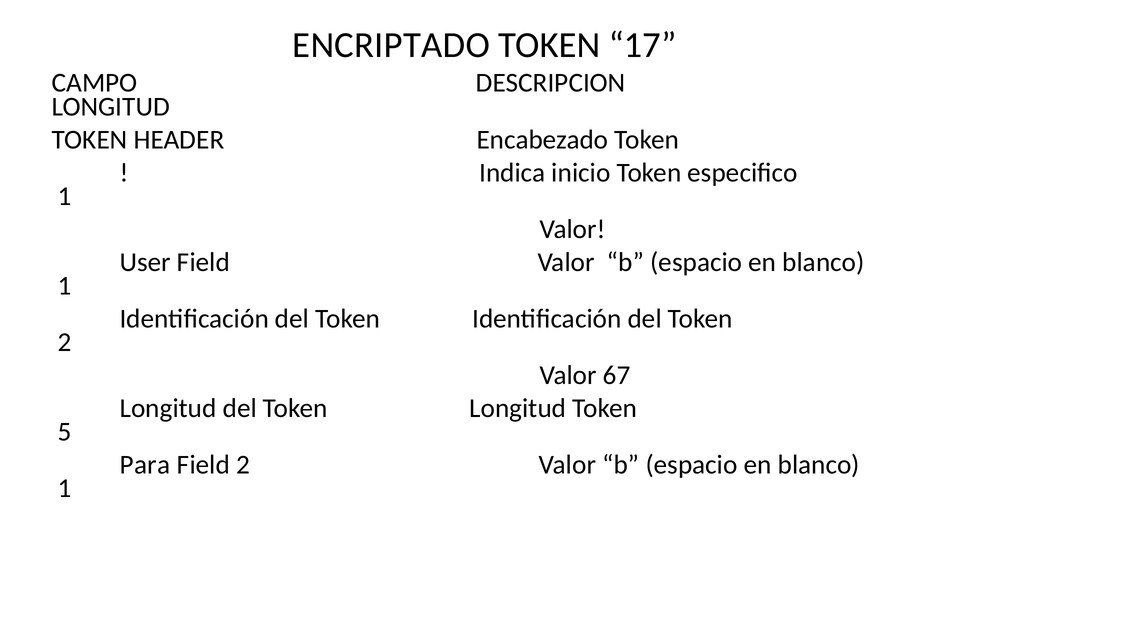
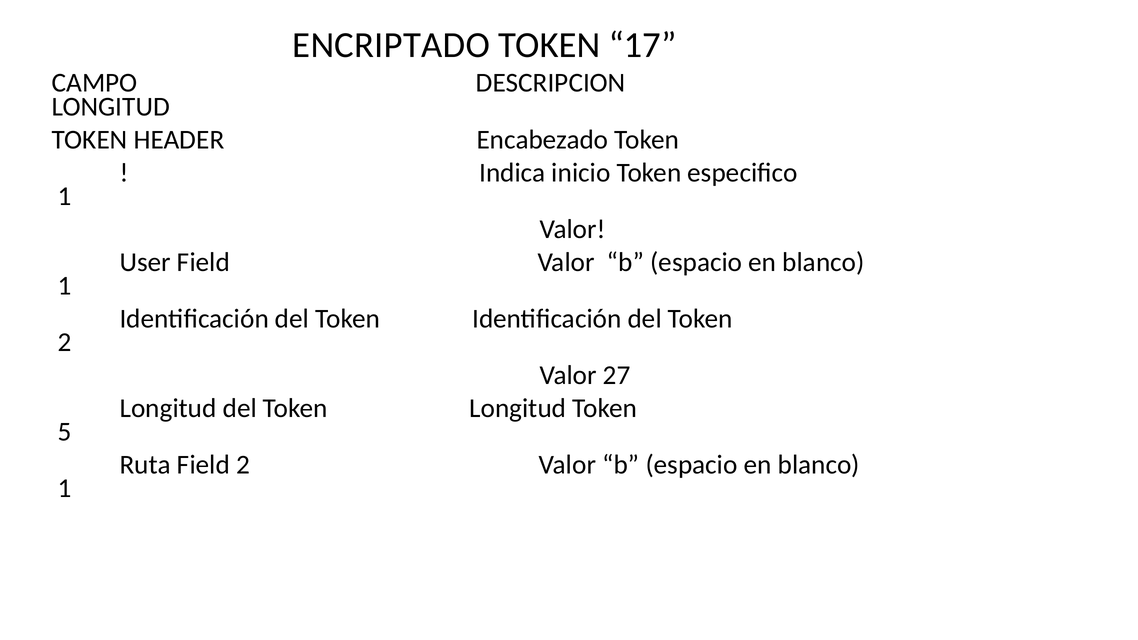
67: 67 -> 27 (617, 375)
Para: Para -> Ruta (145, 465)
